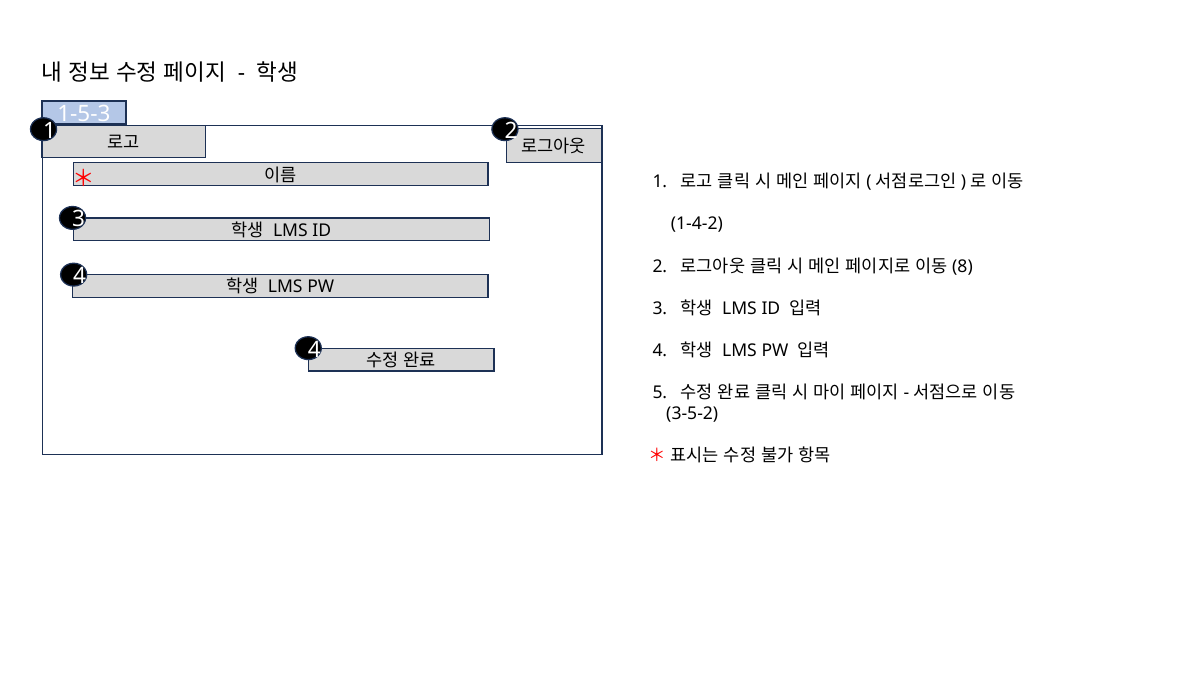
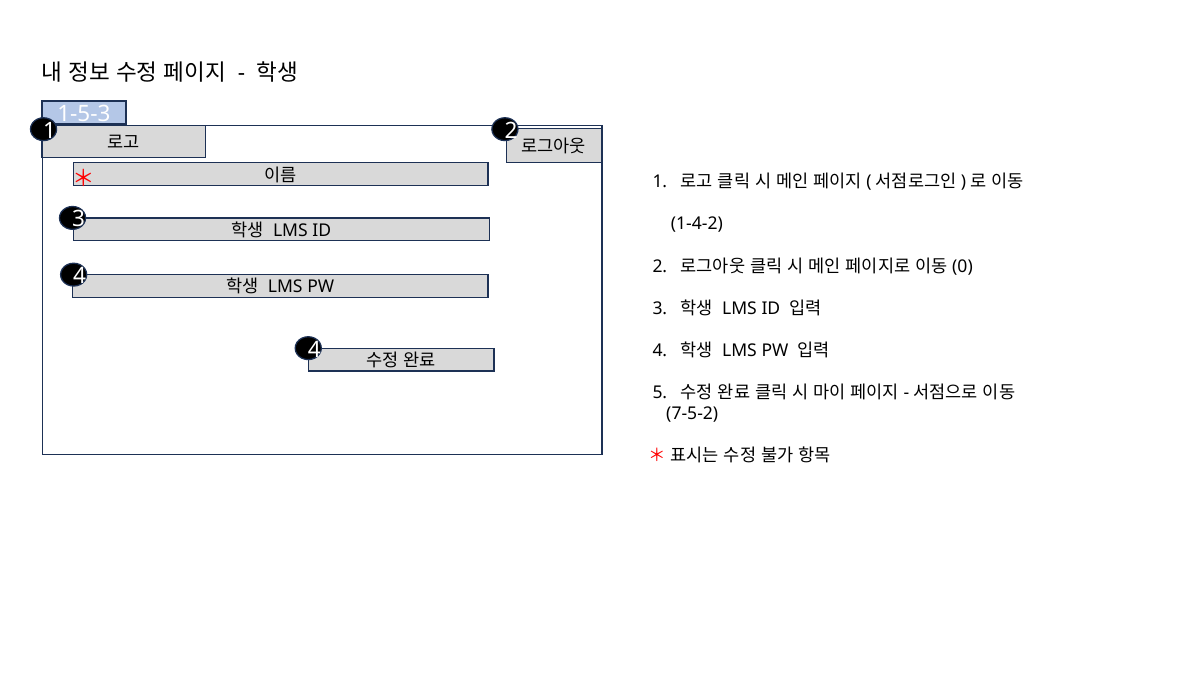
8: 8 -> 0 (963, 266)
3-5-2: 3-5-2 -> 7-5-2 (692, 414)
